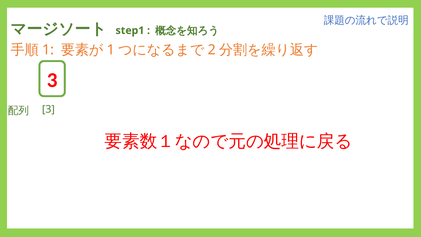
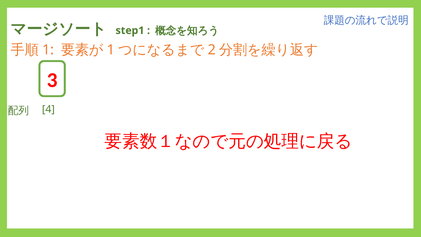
3: 3 -> 4 (48, 109)
